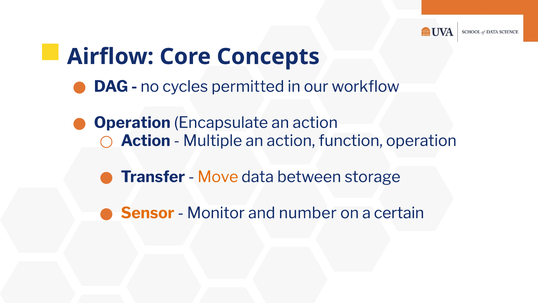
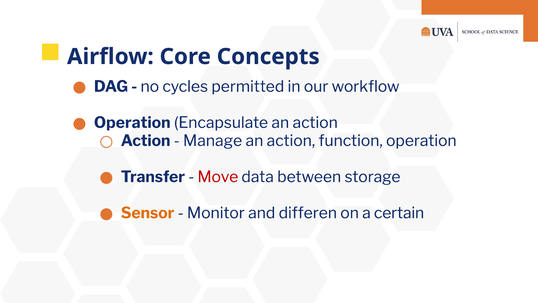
Multiple: Multiple -> Manage (213, 141)
Move colour: orange -> red (218, 177)
number: number -> differen (308, 213)
